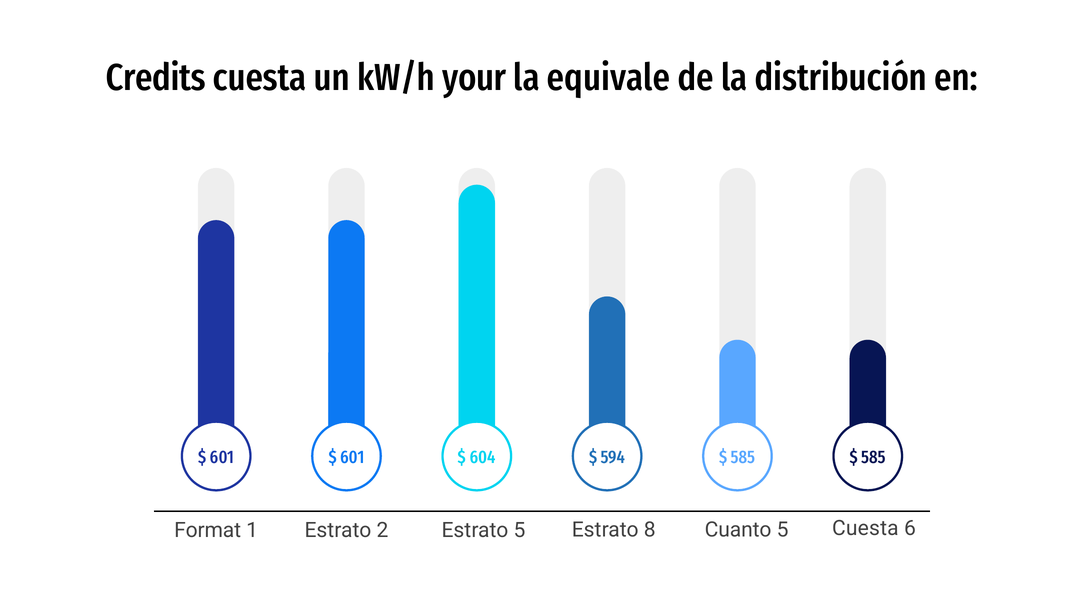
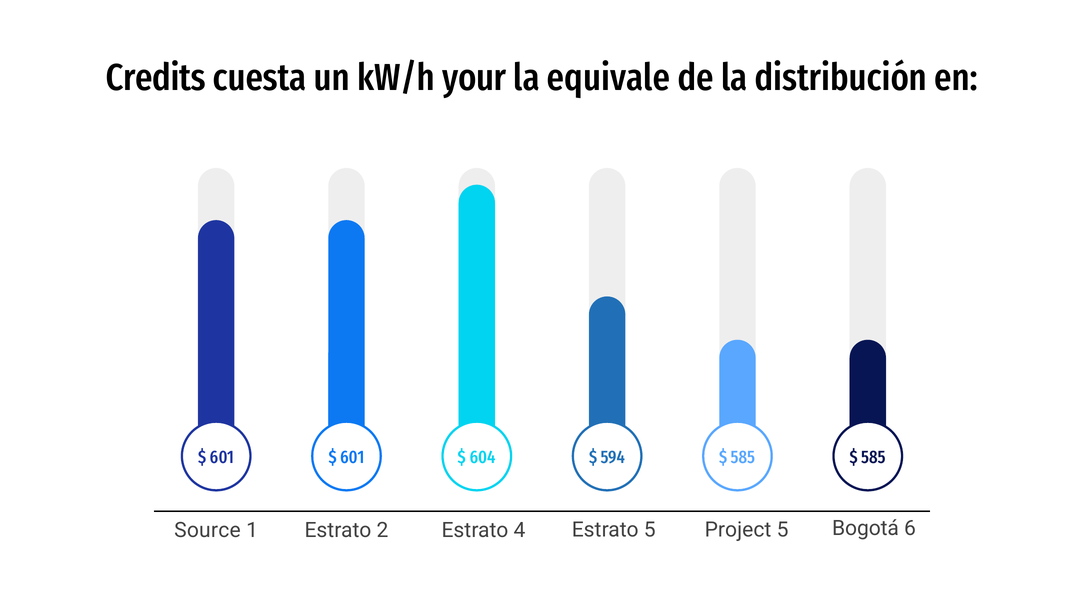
Cuesta: Cuesta -> Bogotá (865, 528)
Estrato 8: 8 -> 5 (650, 530)
Cuanto: Cuanto -> Project (738, 530)
Format: Format -> Source (207, 530)
Estrato 5: 5 -> 4 (520, 530)
